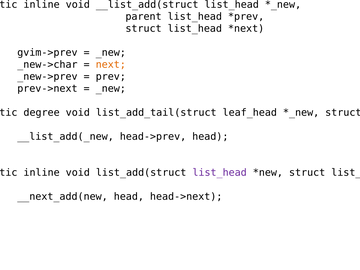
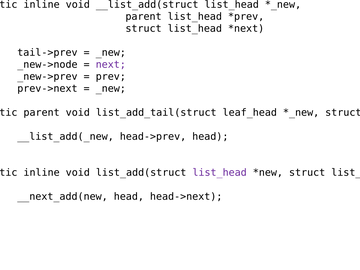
gvim->prev: gvim->prev -> tail->prev (47, 53)
_new->char: _new->char -> _new->node (47, 65)
next colour: orange -> purple (111, 65)
degree: degree -> parent (42, 113)
